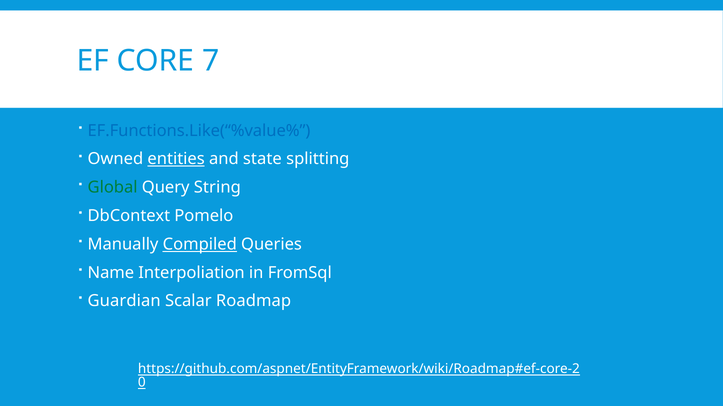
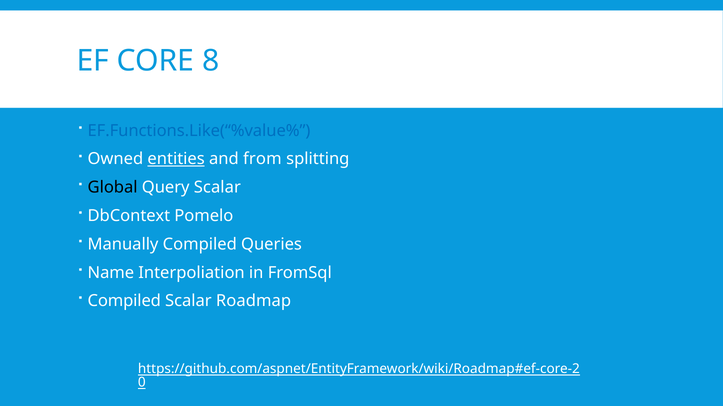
7: 7 -> 8 (211, 61)
state: state -> from (262, 159)
Global colour: green -> black (113, 188)
Query String: String -> Scalar (217, 188)
Compiled underline: present -> none (200, 245)
Guardian: Guardian -> Compiled (124, 301)
